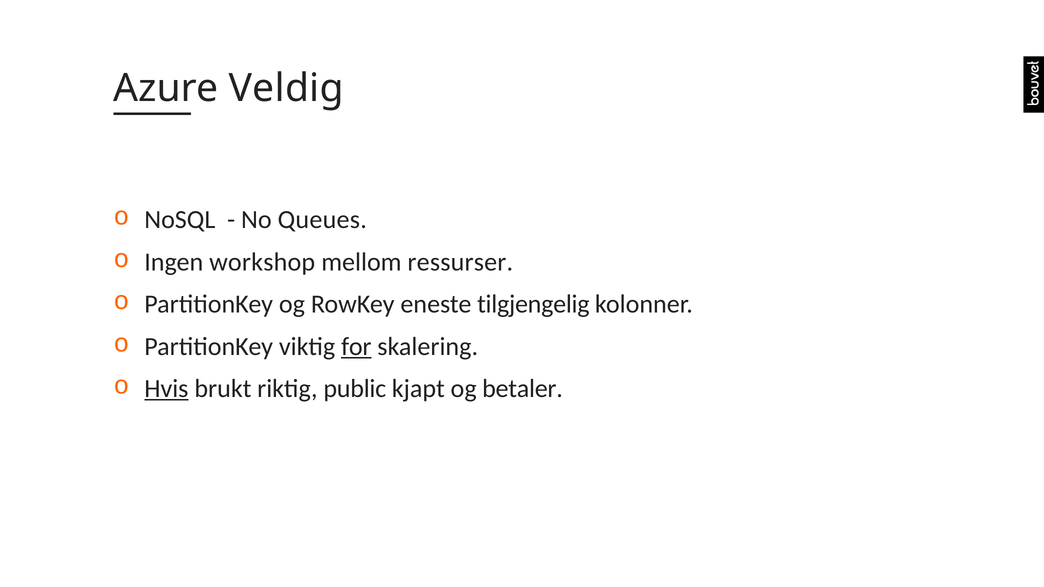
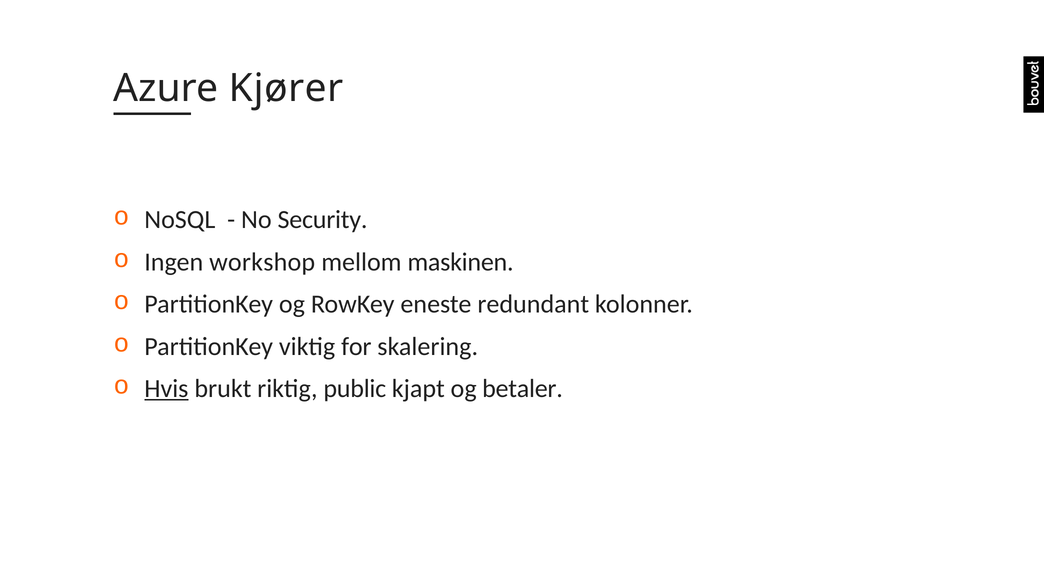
Veldig: Veldig -> Kjører (286, 88)
Queues: Queues -> Security (323, 220)
ressurser: ressurser -> maskinen (461, 262)
tilgjengelig: tilgjengelig -> redundant (533, 304)
for underline: present -> none (356, 347)
